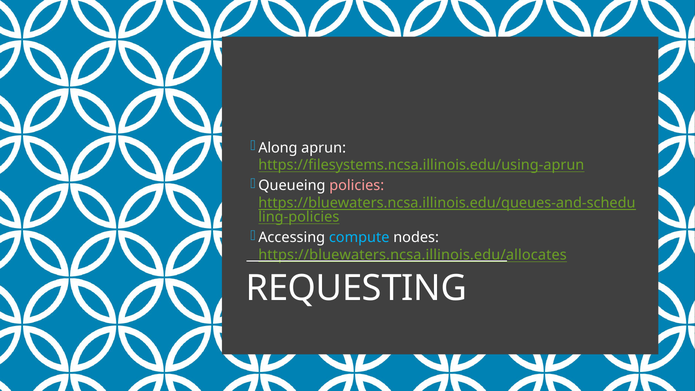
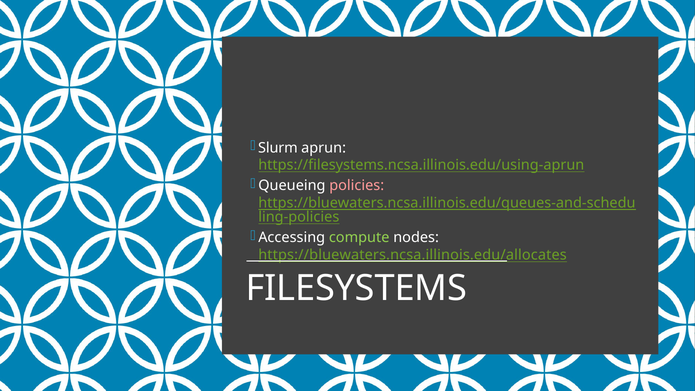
Along: Along -> Slurm (278, 148)
compute colour: light blue -> light green (359, 238)
REQUESTING: REQUESTING -> FILESYSTEMS (356, 288)
